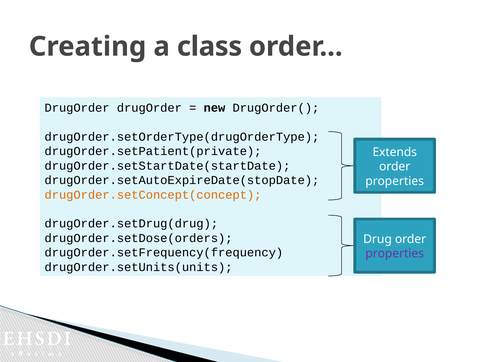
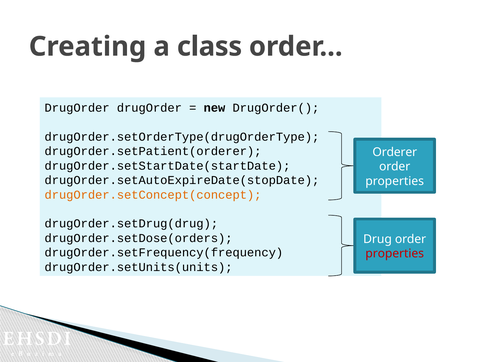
drugOrder.setPatient(private: drugOrder.setPatient(private -> drugOrder.setPatient(orderer (153, 151)
Extends: Extends -> Orderer (395, 152)
properties colour: purple -> red (395, 253)
